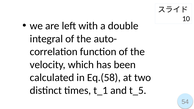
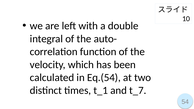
Eq.(58: Eq.(58 -> Eq.(54 (104, 78)
t_5: t_5 -> t_7 (138, 91)
